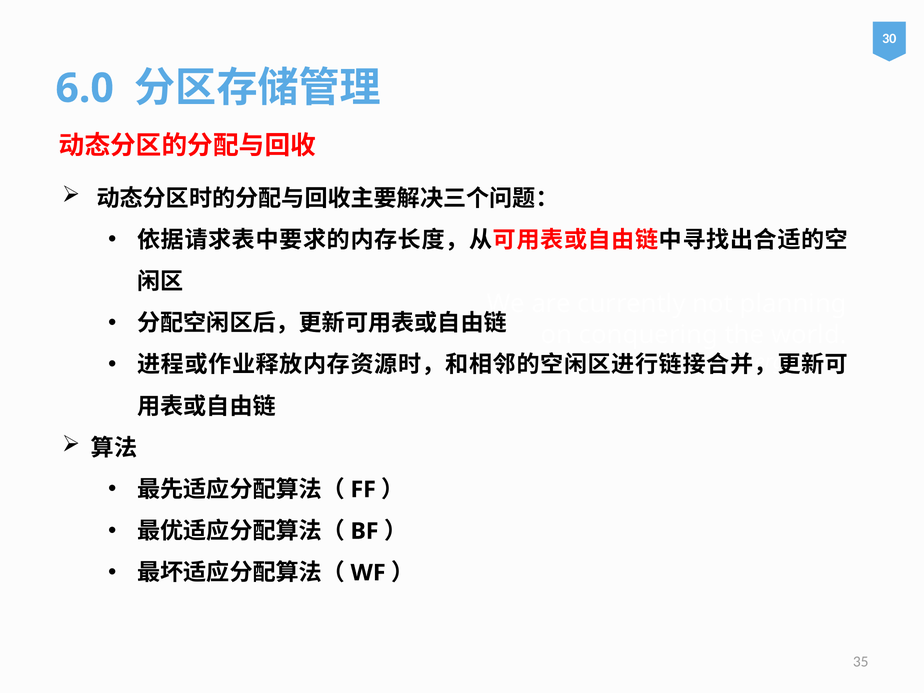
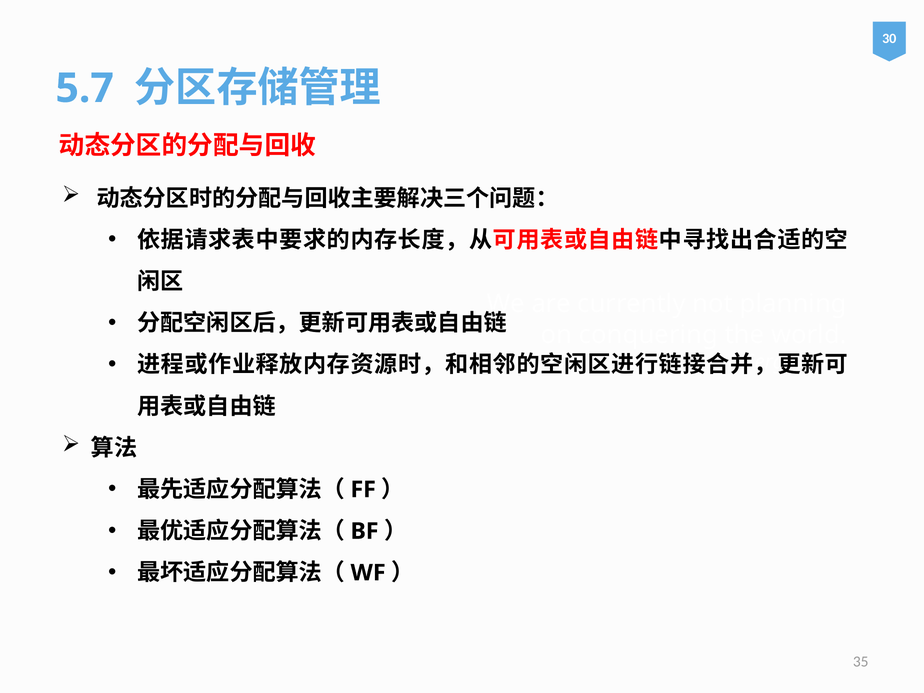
6.0: 6.0 -> 5.7 (85, 88)
